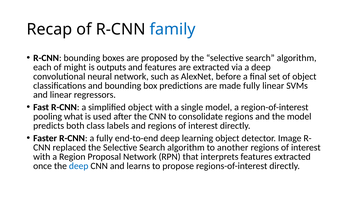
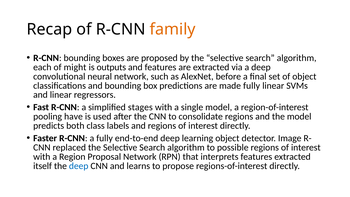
family colour: blue -> orange (173, 29)
simplified object: object -> stages (140, 107)
what: what -> have (73, 116)
another: another -> possible (233, 147)
once: once -> itself (43, 166)
